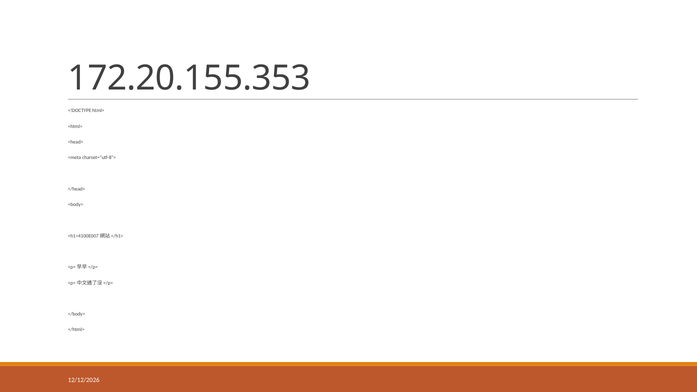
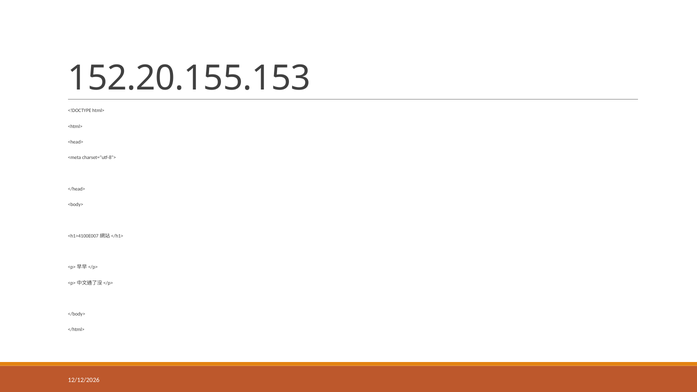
172.20.155.353: 172.20.155.353 -> 152.20.155.153 (189, 78)
